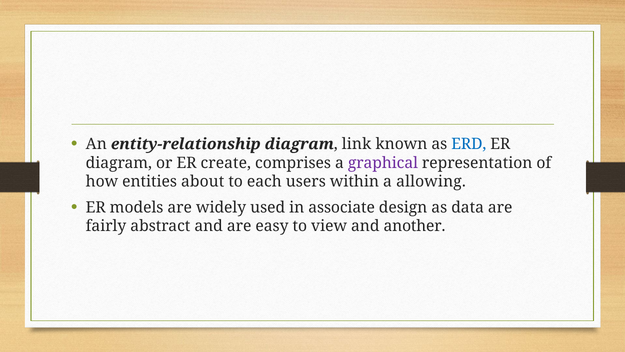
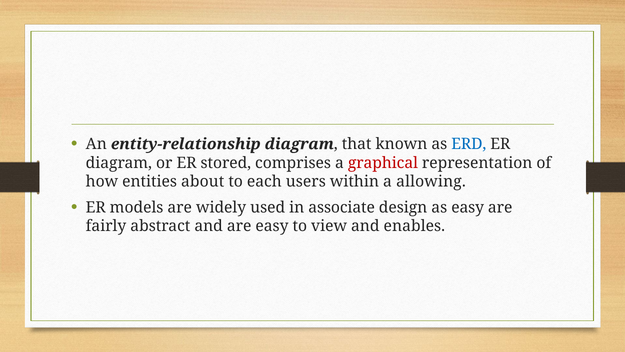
link: link -> that (357, 144)
create: create -> stored (226, 163)
graphical colour: purple -> red (383, 163)
as data: data -> easy (468, 207)
another: another -> enables (414, 226)
